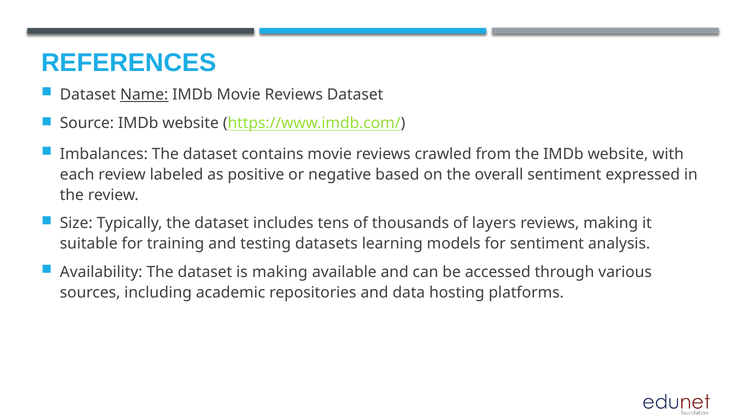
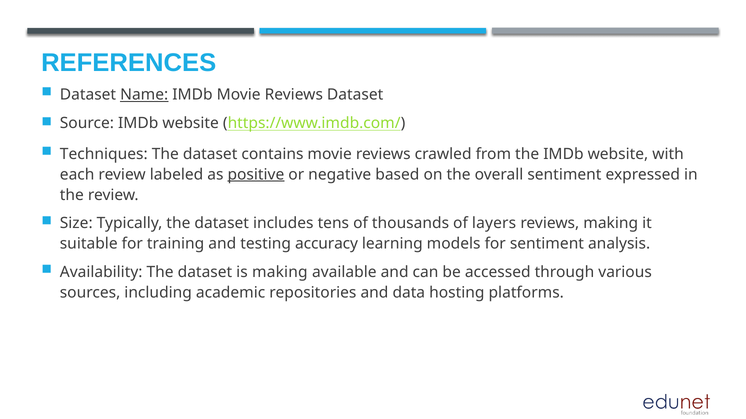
Imbalances: Imbalances -> Techniques (104, 154)
positive underline: none -> present (256, 175)
datasets: datasets -> accuracy (327, 244)
